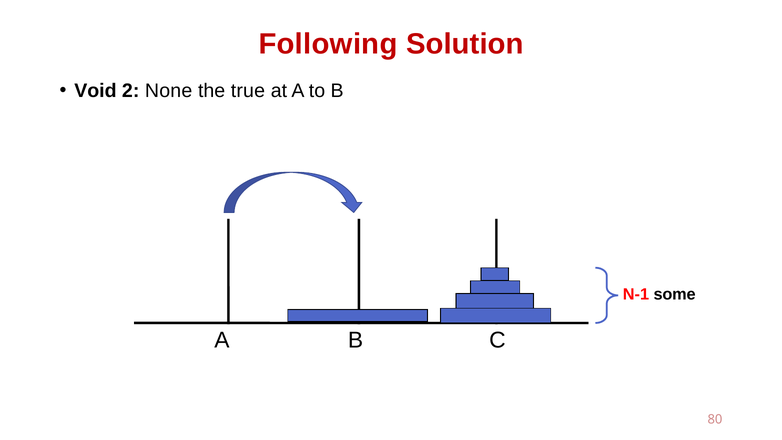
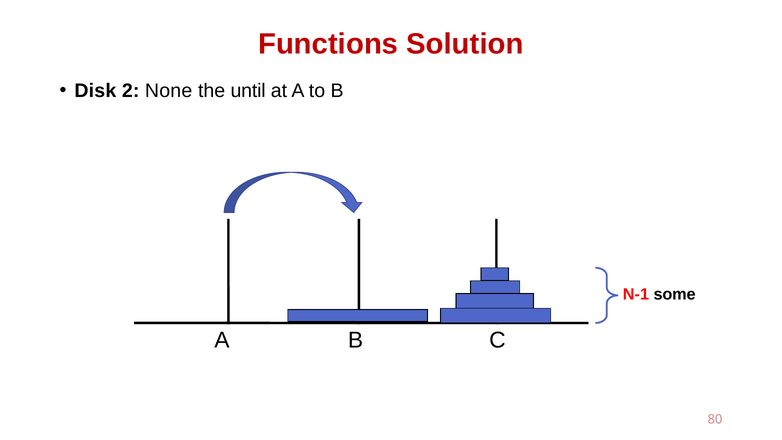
Following: Following -> Functions (328, 44)
Void: Void -> Disk (95, 91)
true: true -> until (248, 91)
